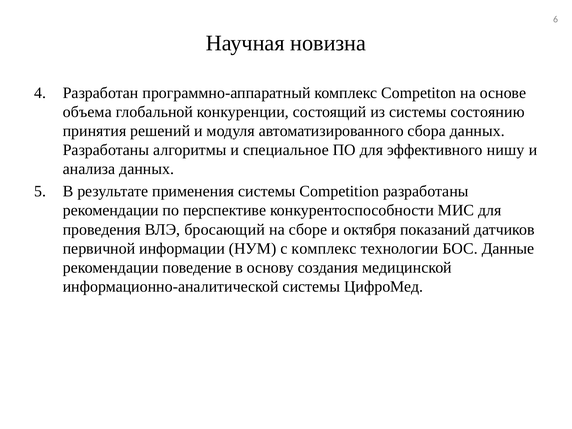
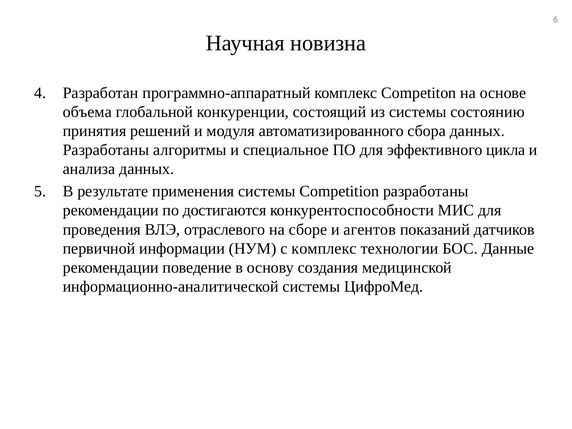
нишу: нишу -> цикла (506, 150)
перспективе: перспективе -> достигаются (225, 210)
бросающий: бросающий -> отраслевого (225, 229)
октября: октября -> агентов (370, 229)
